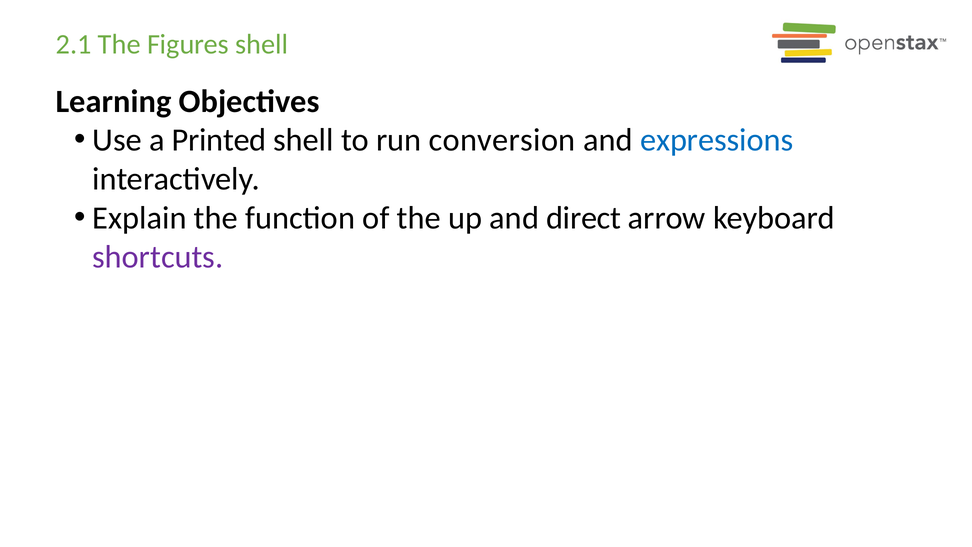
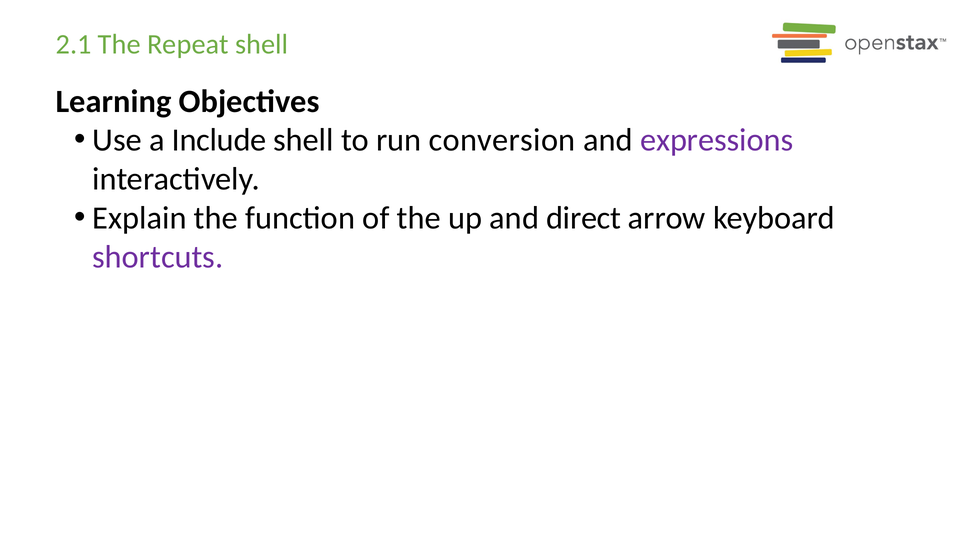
Figures: Figures -> Repeat (188, 44)
Printed: Printed -> Include (219, 140)
expressions colour: blue -> purple (717, 140)
